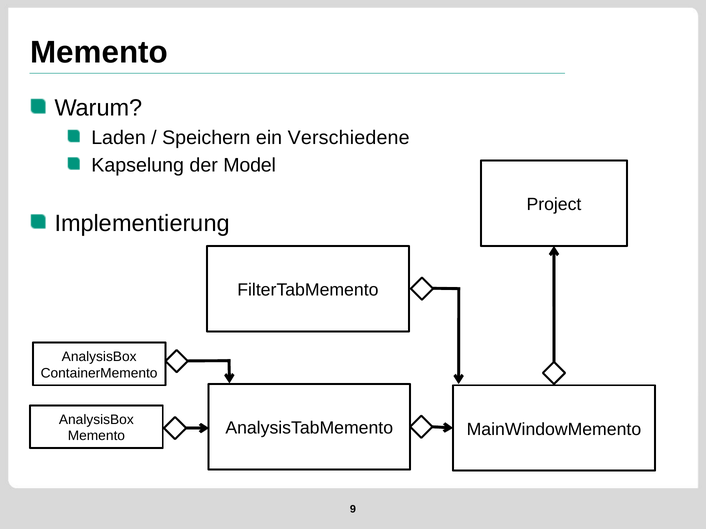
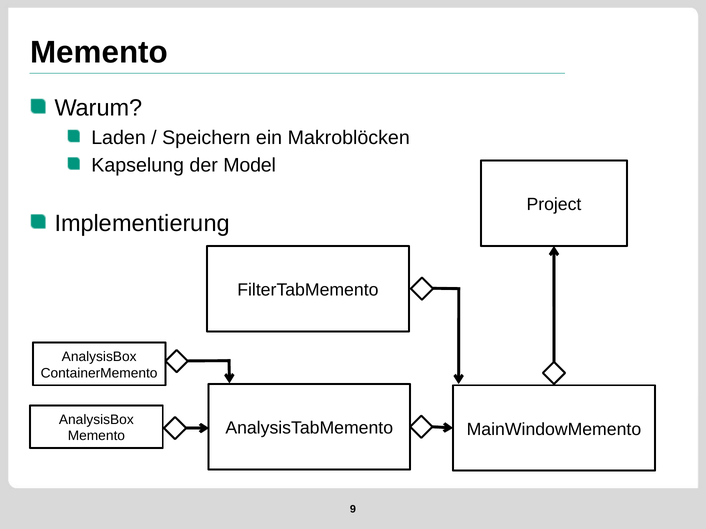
Verschiedene: Verschiedene -> Makroblöcken (349, 138)
